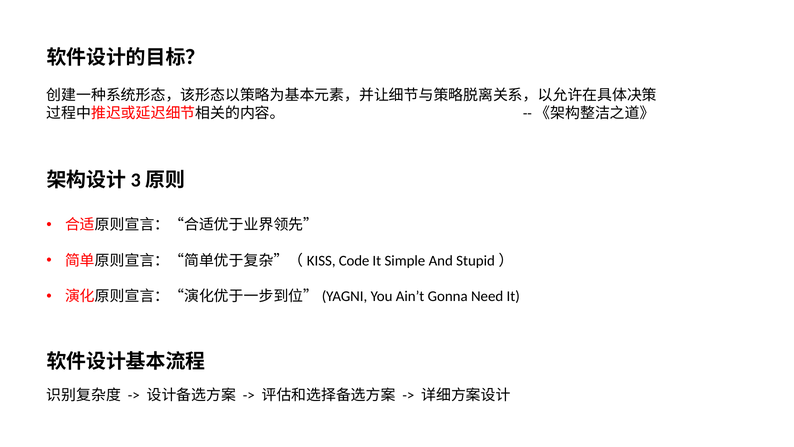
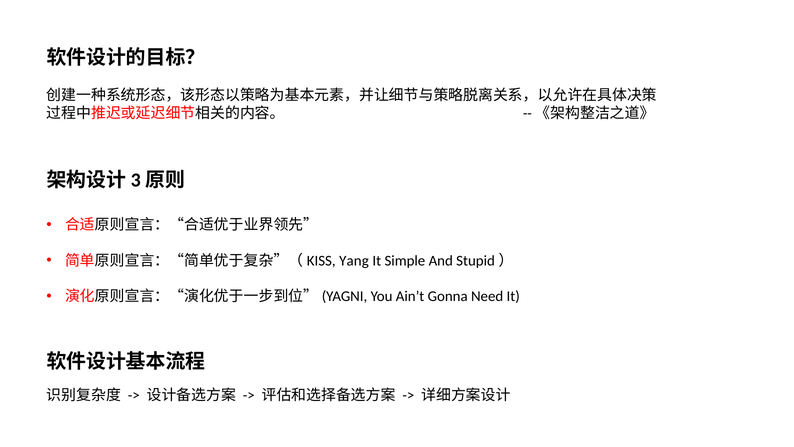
Code: Code -> Yang (354, 260)
